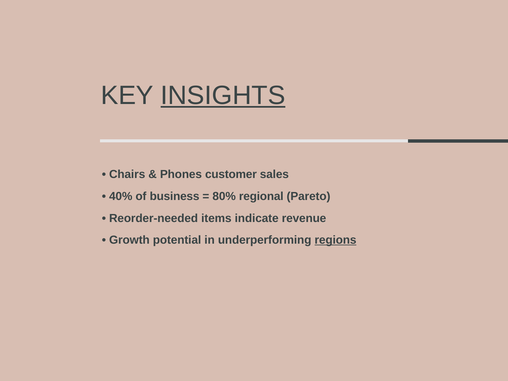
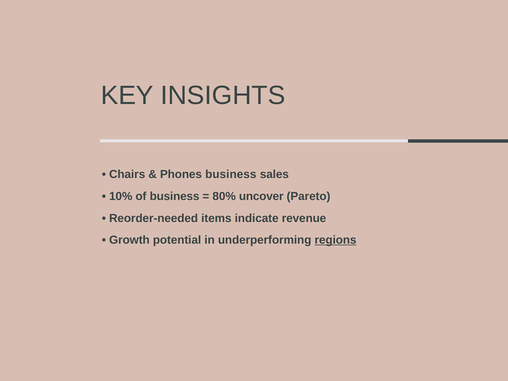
INSIGHTS underline: present -> none (223, 95)
Phones customer: customer -> business (231, 174)
40%: 40% -> 10% (121, 196)
regional: regional -> uncover (261, 196)
